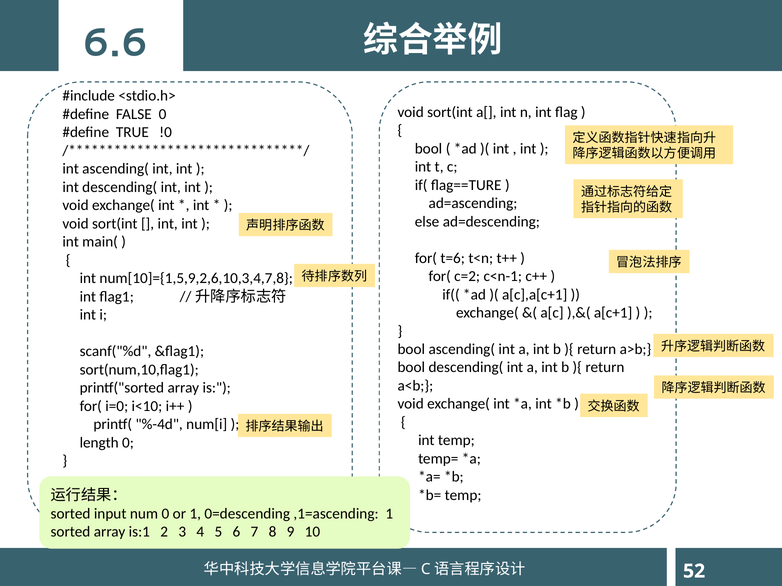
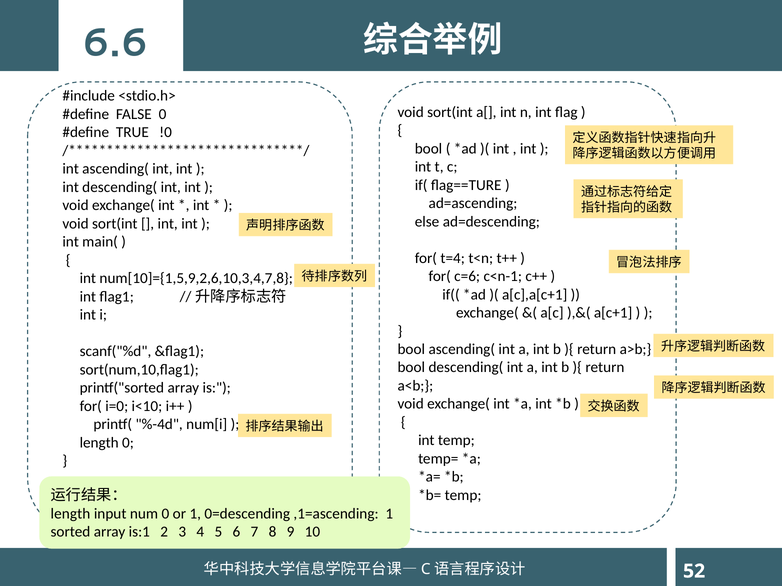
t=6: t=6 -> t=4 (453, 258)
c=2: c=2 -> c=6 (467, 277)
sorted: sorted -> length (70, 514)
